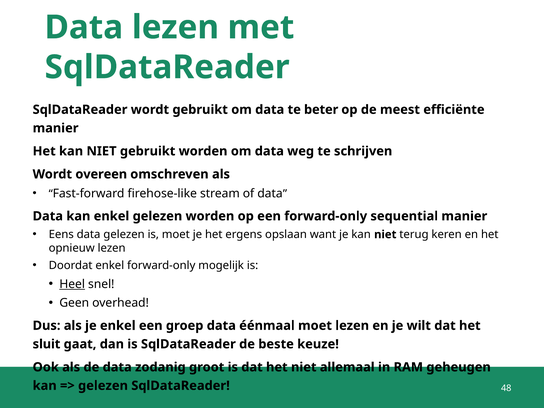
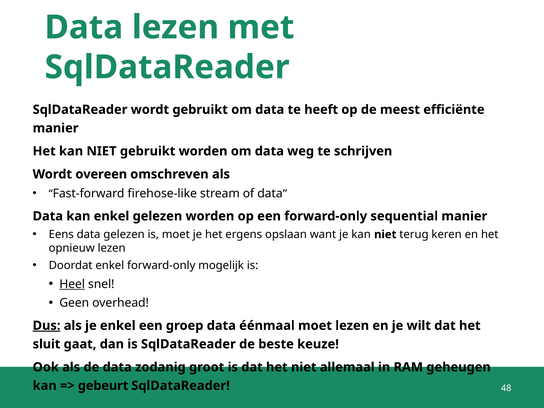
beter: beter -> heeft (321, 110)
Dus underline: none -> present (47, 326)
gelezen: gelezen -> gebeurt (103, 386)
